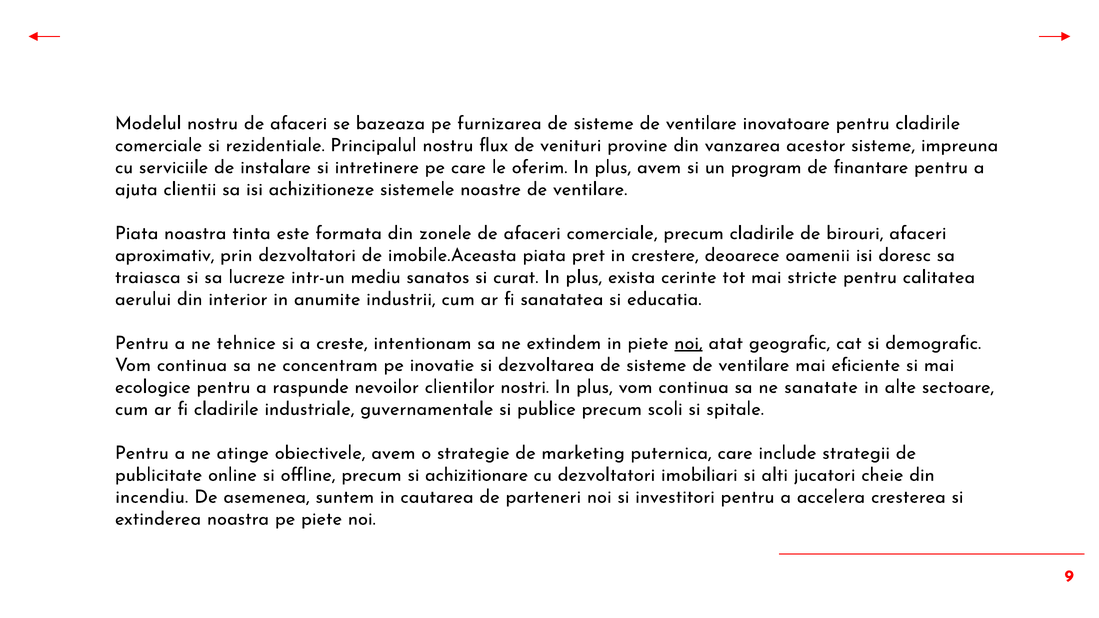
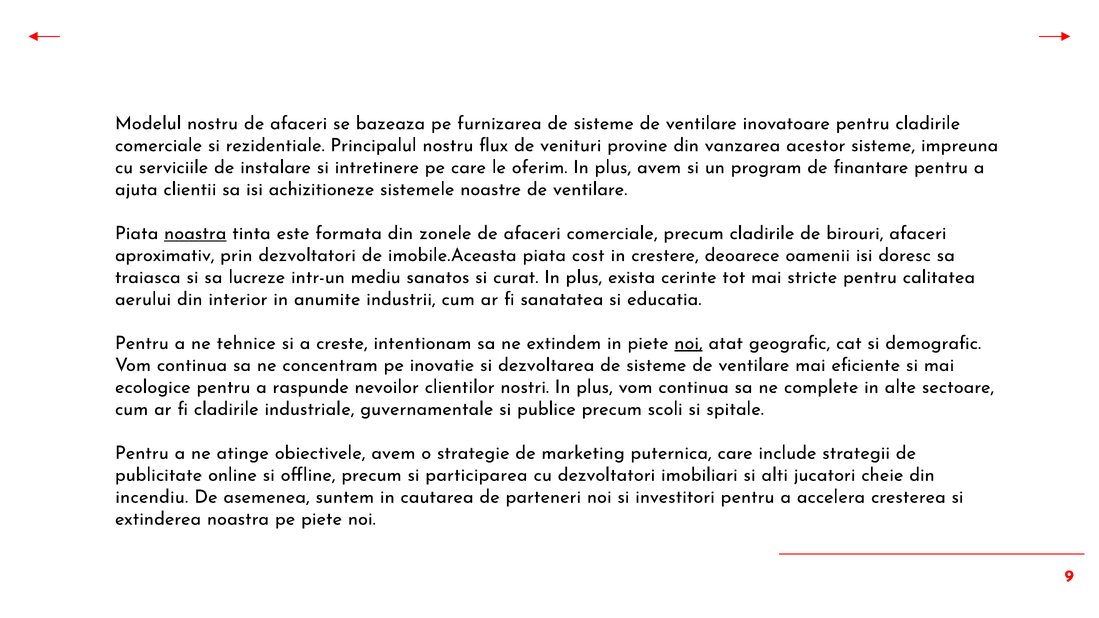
noastra underline: none -> present (195, 233)
pret: pret -> cost (588, 255)
sanatate: sanatate -> complete (821, 387)
achizitionare: achizitionare -> participarea (476, 475)
